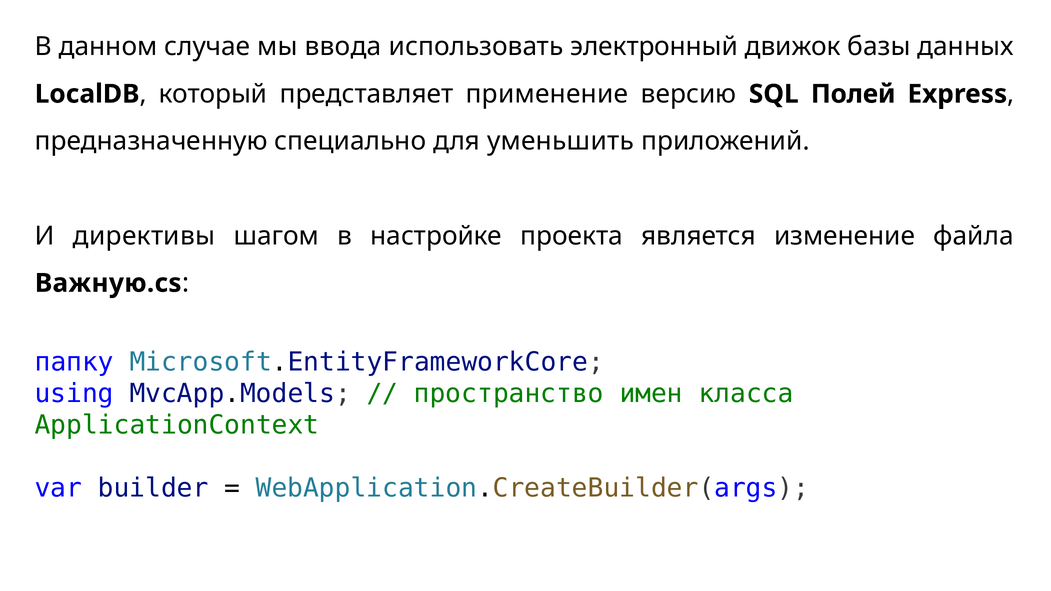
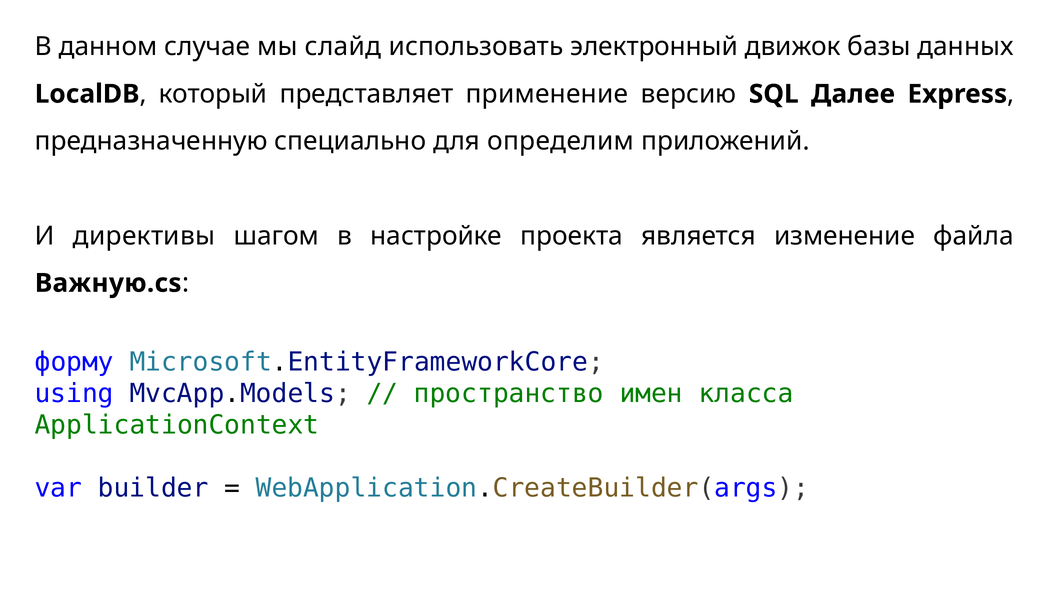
ввода: ввода -> слайд (343, 47)
Полей: Полей -> Далее (853, 94)
уменьшить: уменьшить -> определим (561, 141)
папку: папку -> форму (74, 362)
